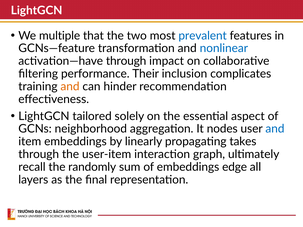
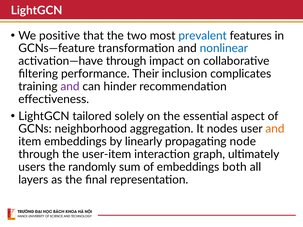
multiple: multiple -> positive (60, 36)
and colour: orange -> purple (70, 87)
and colour: blue -> orange (275, 129)
takes: takes -> node (243, 142)
recall: recall -> users (32, 167)
edge: edge -> both (234, 167)
